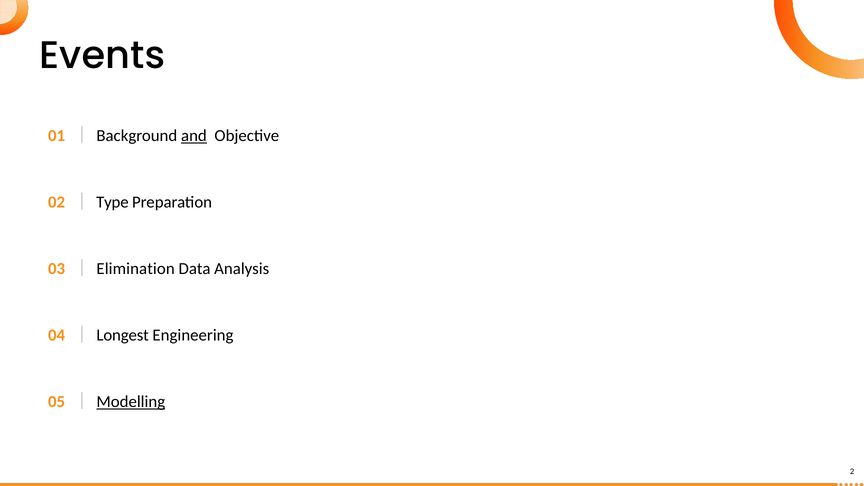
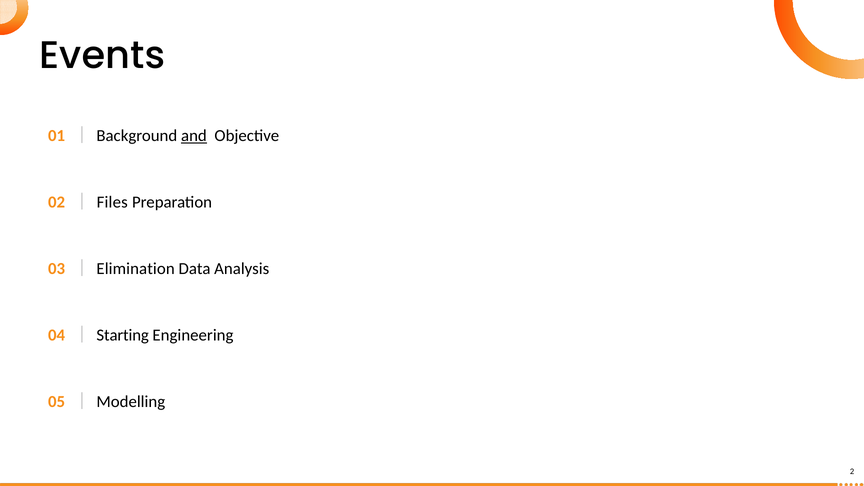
Type: Type -> Files (112, 202)
Longest: Longest -> Starting (123, 335)
Modelling underline: present -> none (131, 402)
